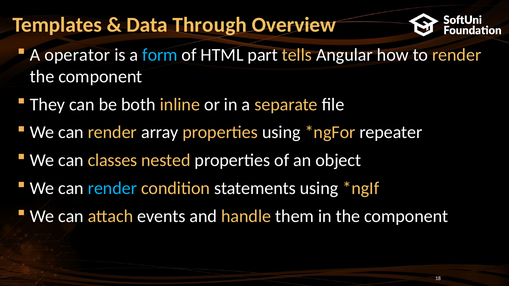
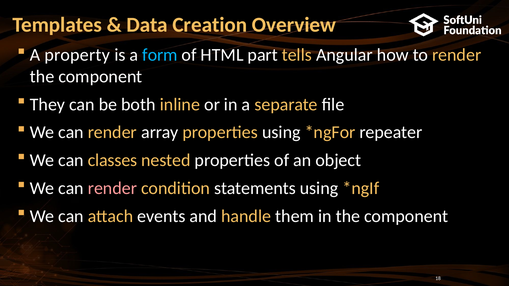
Through: Through -> Creation (210, 25)
operator: operator -> property (77, 55)
render colour: light blue -> pink (112, 189)
